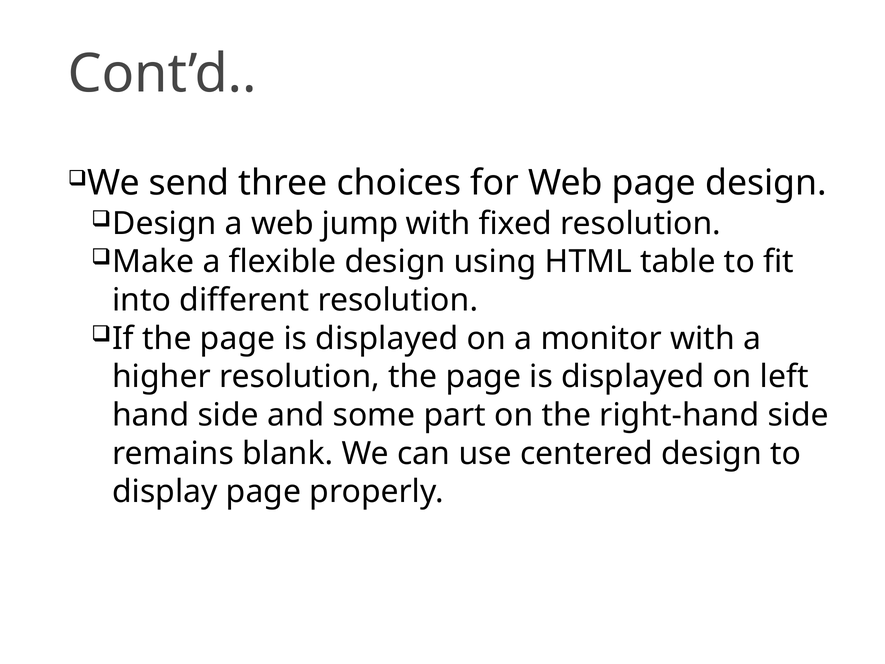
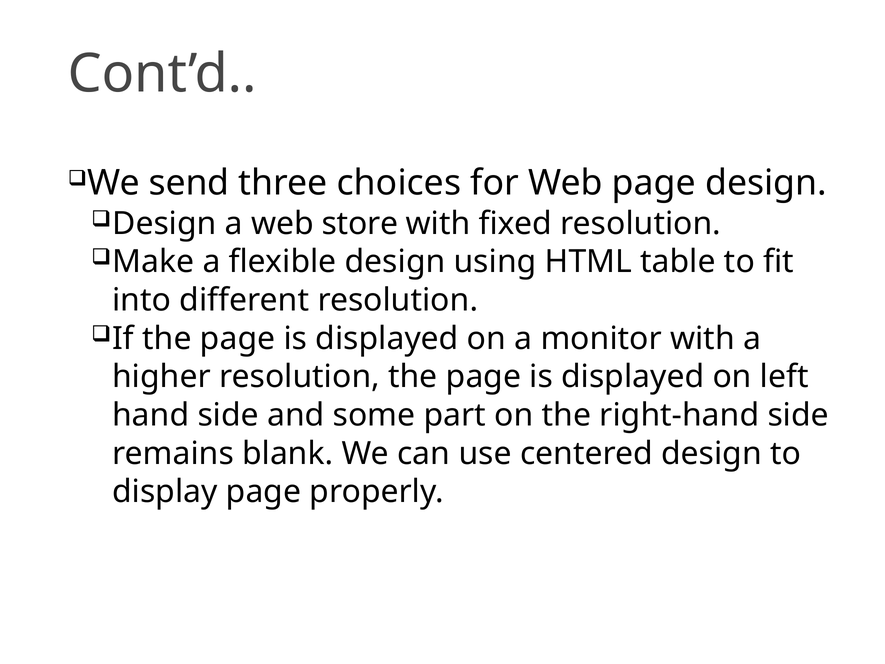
jump: jump -> store (360, 223)
